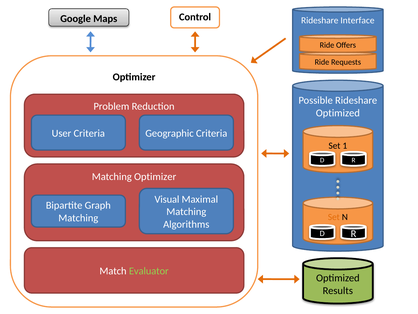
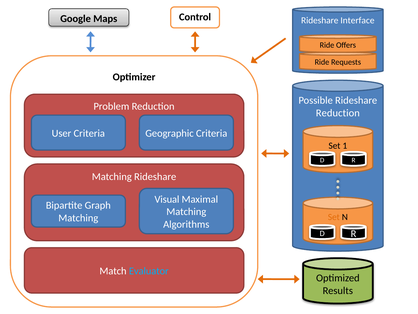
Optimized: Optimized -> Reduction (338, 113)
Matching Optimizer: Optimizer -> Rideshare (155, 177)
Evaluator colour: light green -> light blue (149, 271)
